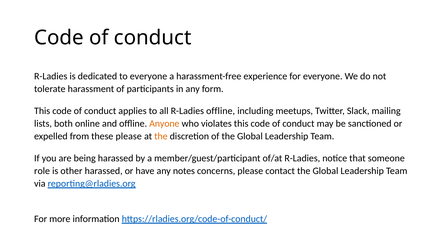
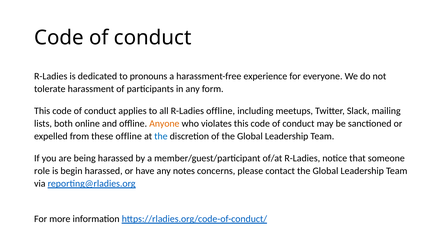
to everyone: everyone -> pronouns (149, 76)
these please: please -> offline (129, 136)
the colour: orange -> blue (161, 136)
other: other -> begin (71, 171)
